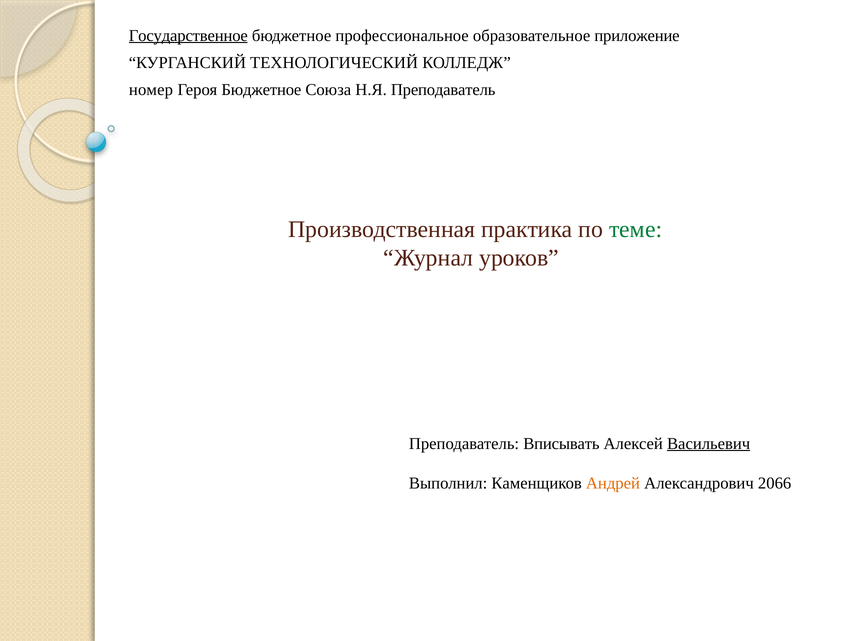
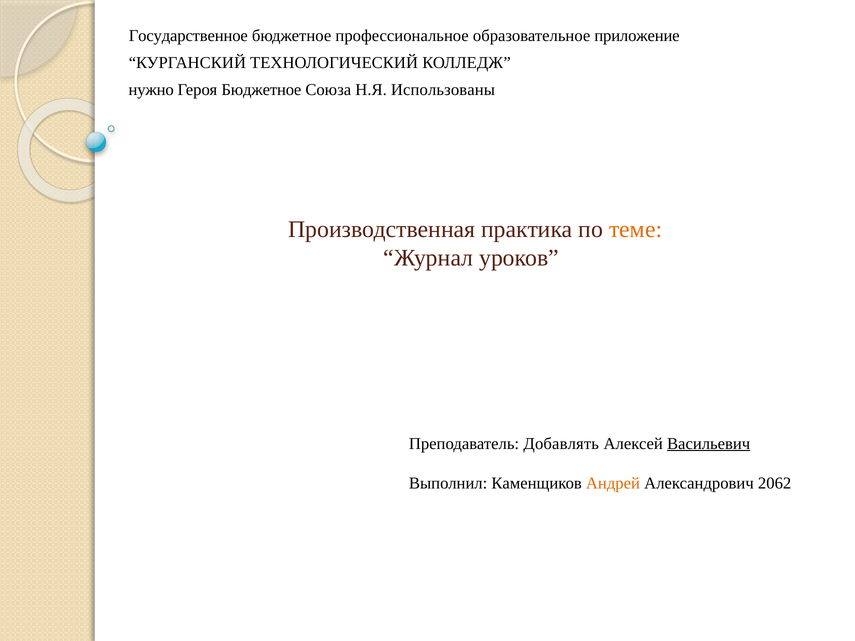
Государственное underline: present -> none (188, 36)
номер: номер -> нужно (151, 90)
Н.Я Преподаватель: Преподаватель -> Использованы (443, 90)
теме colour: green -> orange (636, 230)
Вписывать: Вписывать -> Добавлять (561, 444)
2066: 2066 -> 2062 (775, 484)
